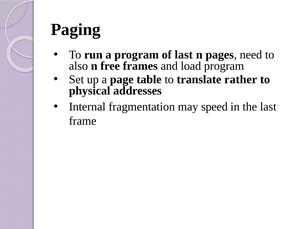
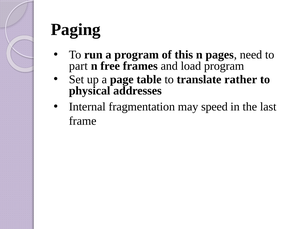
of last: last -> this (184, 55)
also: also -> part (78, 66)
